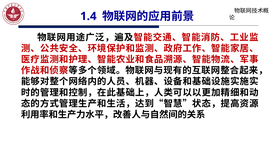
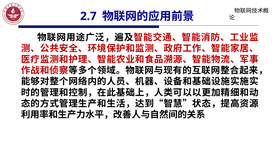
1.4: 1.4 -> 2.7 (88, 16)
